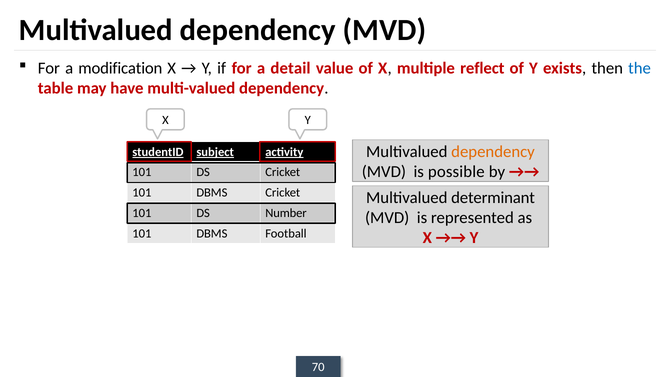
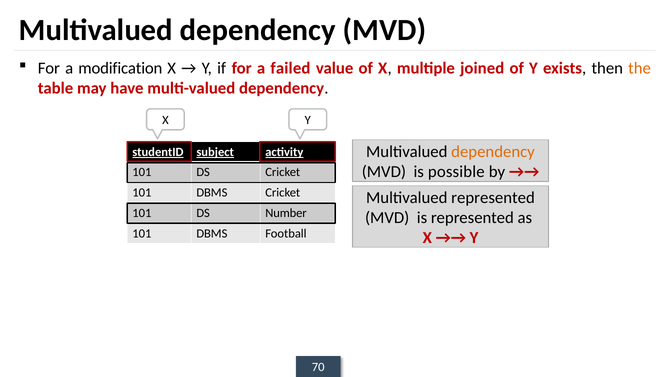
detail: detail -> failed (290, 68)
reflect: reflect -> joined (482, 68)
the colour: blue -> orange (640, 68)
Multivalued determinant: determinant -> represented (493, 197)
